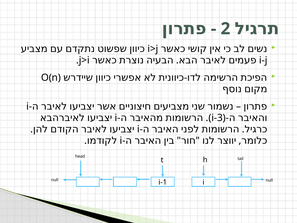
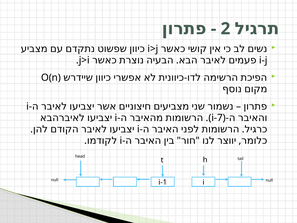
i-3: i-3 -> i-7 (217, 118)
